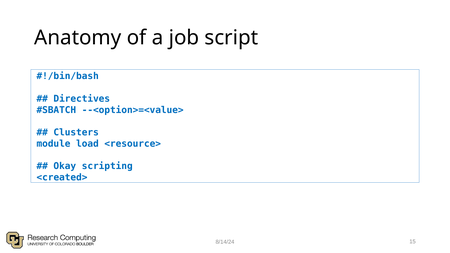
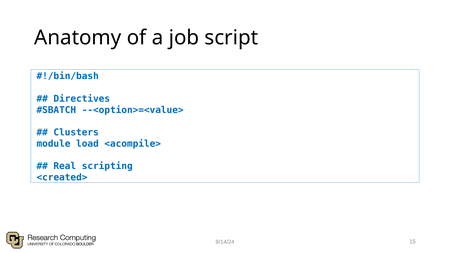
<resource>: <resource> -> <acompile> (133, 144)
Okay: Okay -> Real (65, 166)
